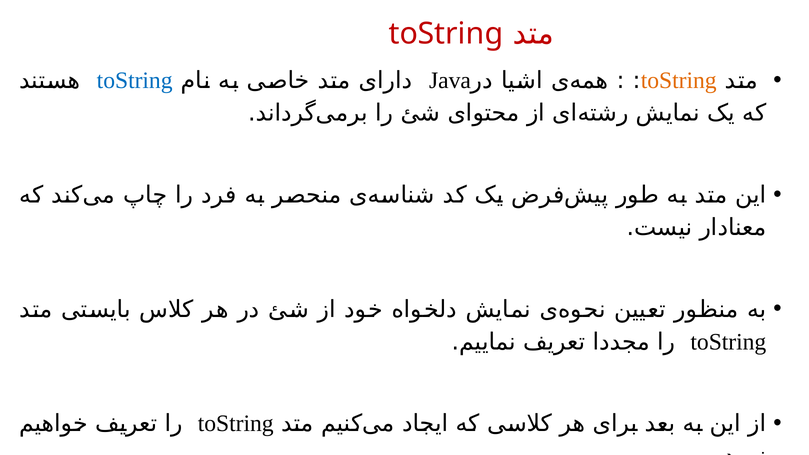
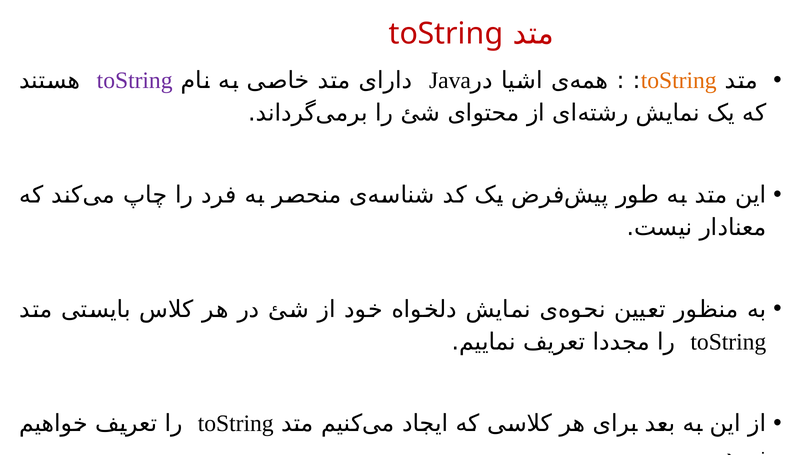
toString colour: blue -> purple (135, 81)
